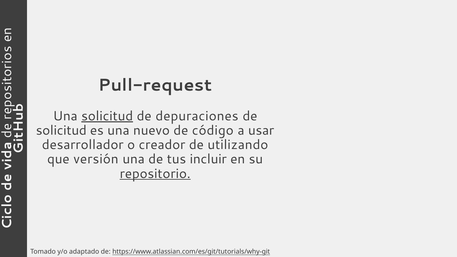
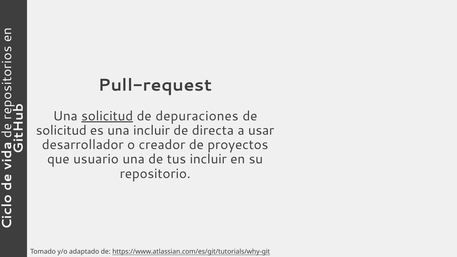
una nuevo: nuevo -> incluir (152, 130)
código: código -> directa (213, 130)
utilizando: utilizando -> proyectos (238, 145)
versión: versión -> usuario (96, 159)
repositorio underline: present -> none (155, 174)
